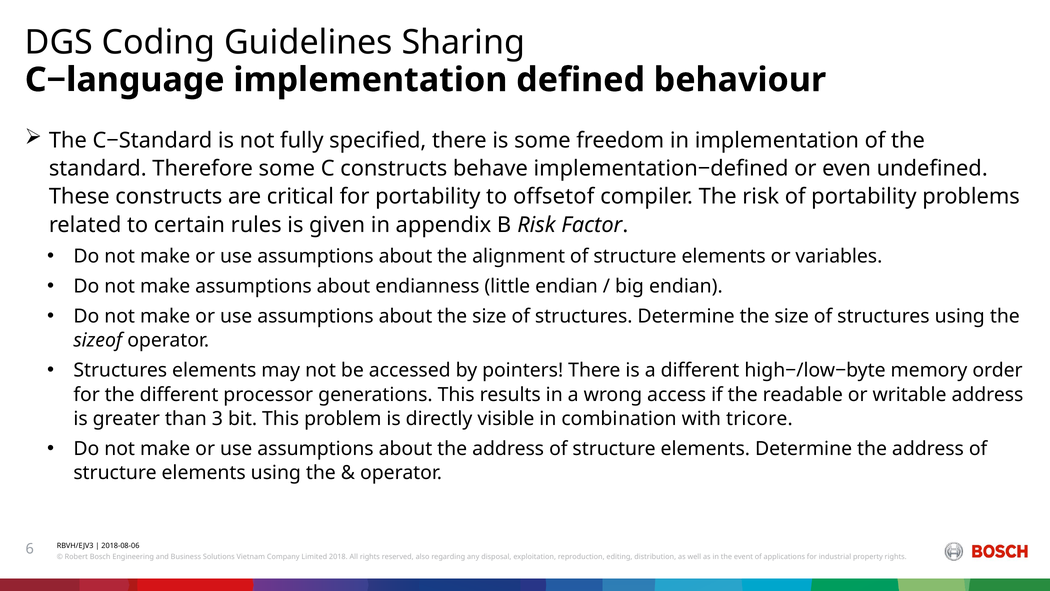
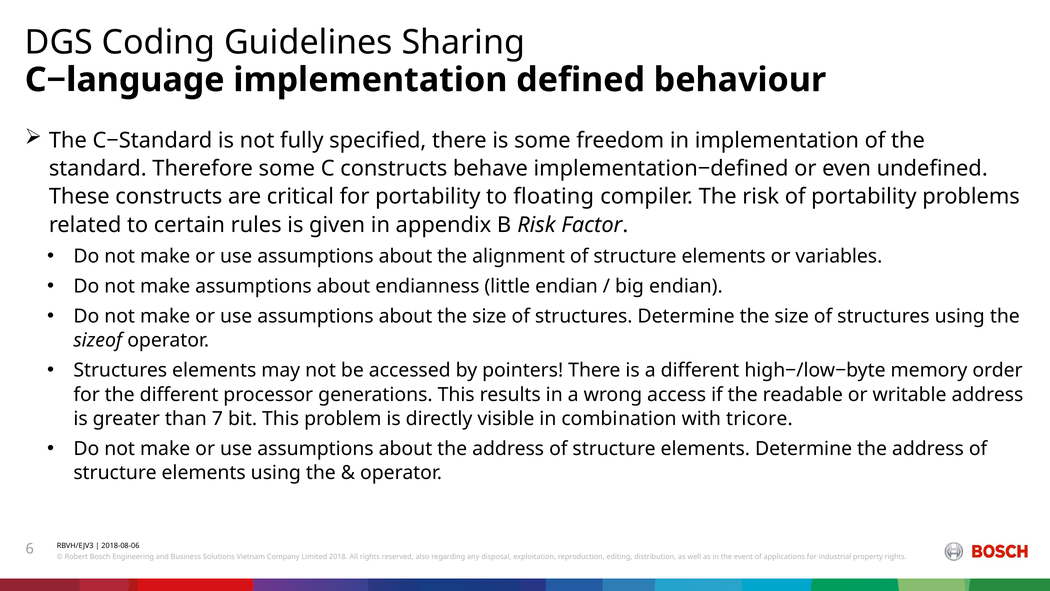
offsetof: offsetof -> floating (554, 197)
3: 3 -> 7 (217, 418)
